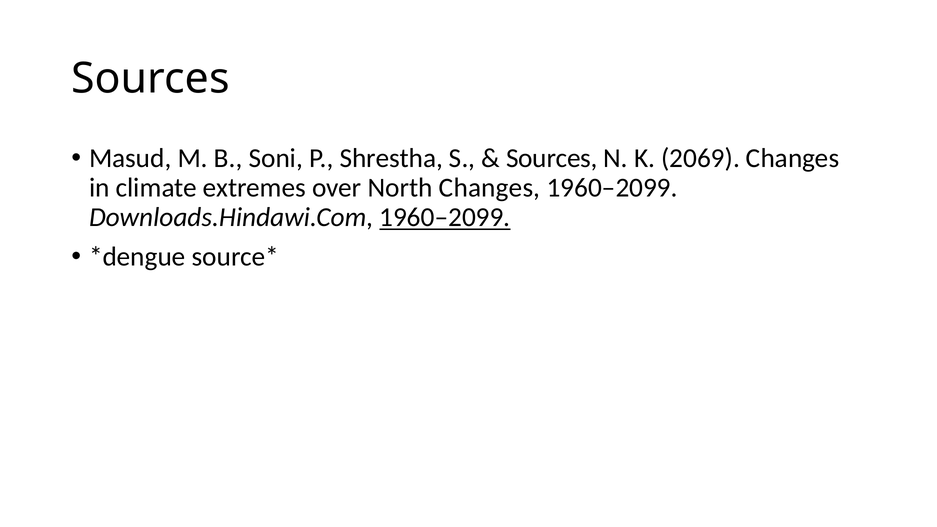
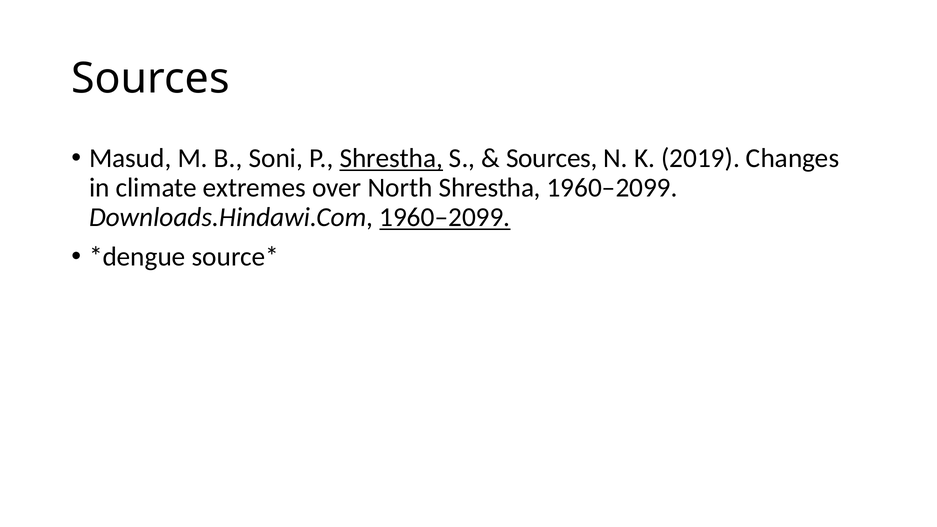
Shrestha underline: none -> present (391, 158)
2069: 2069 -> 2019 (701, 158)
North Changes: Changes -> Shrestha (490, 188)
